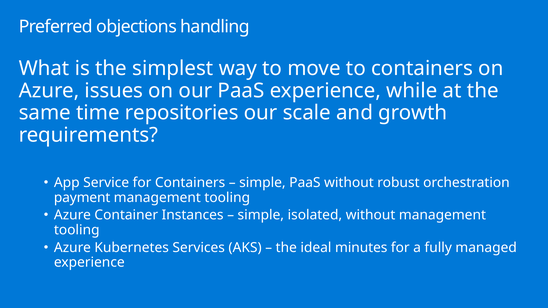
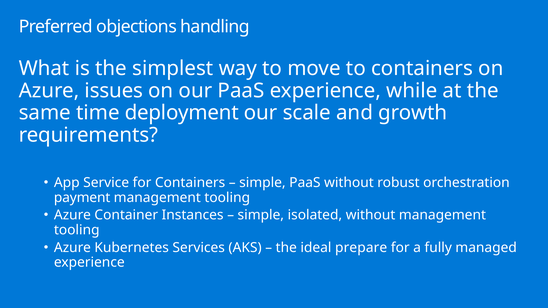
repositories: repositories -> deployment (182, 113)
minutes: minutes -> prepare (361, 248)
